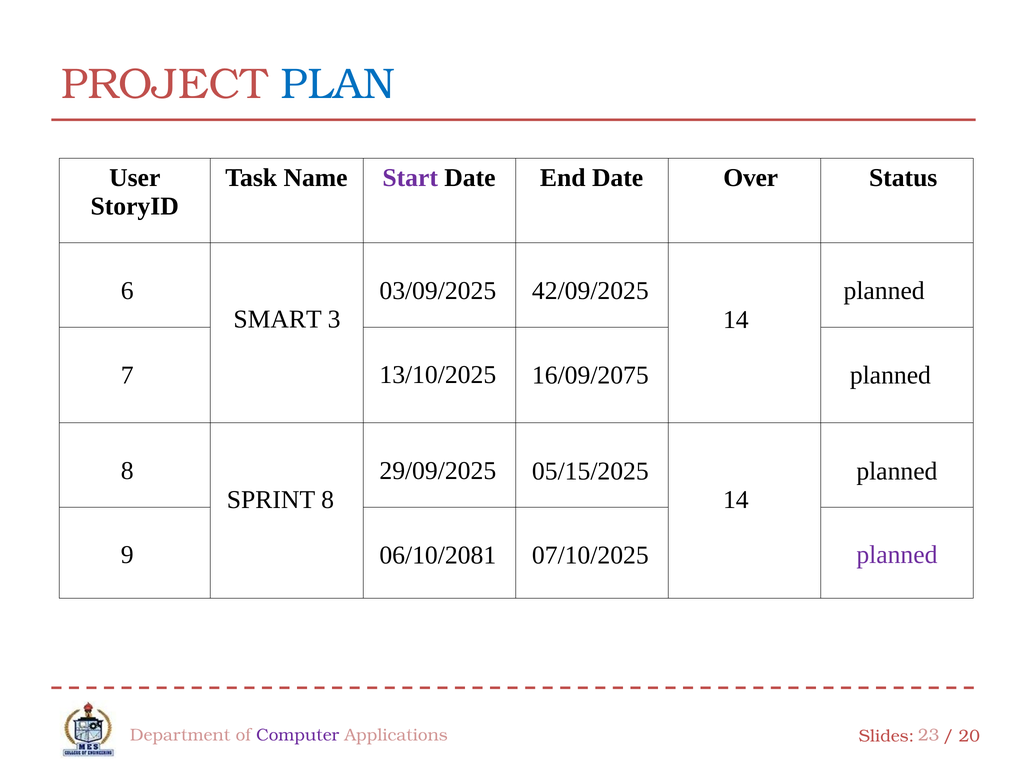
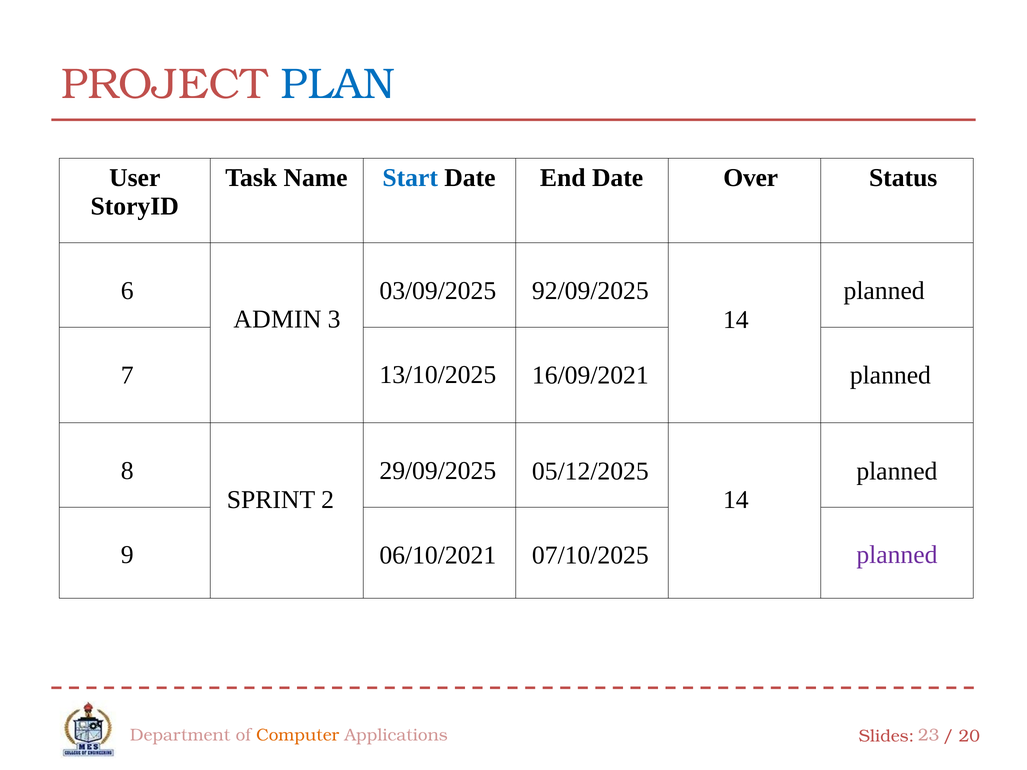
Start colour: purple -> blue (410, 178)
42/09/2025: 42/09/2025 -> 92/09/2025 (590, 291)
SMART: SMART -> ADMIN (277, 319)
16/09/2075: 16/09/2075 -> 16/09/2021 (590, 375)
05/15/2025: 05/15/2025 -> 05/12/2025 (590, 471)
SPRINT 8: 8 -> 2 (328, 500)
06/10/2081: 06/10/2081 -> 06/10/2021 (438, 555)
Computer colour: purple -> orange (298, 735)
